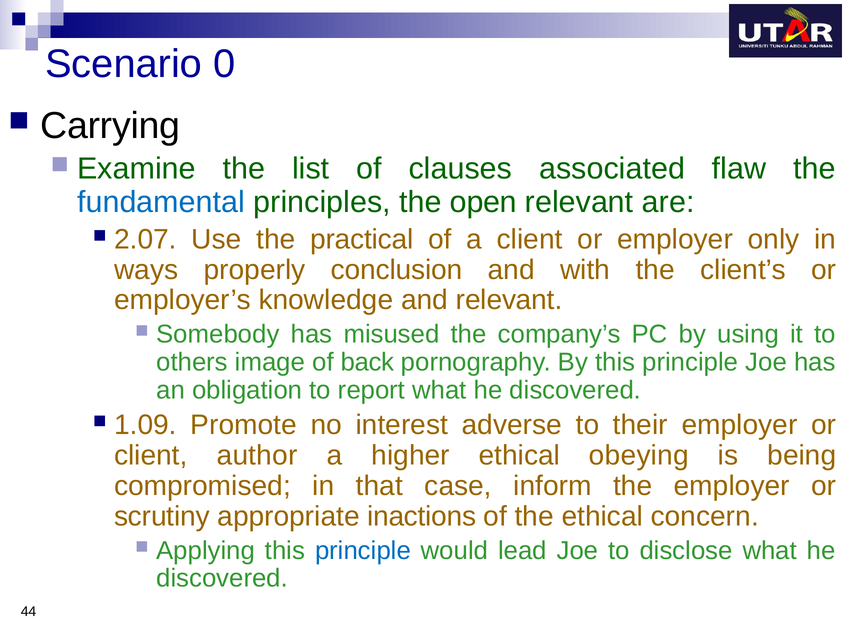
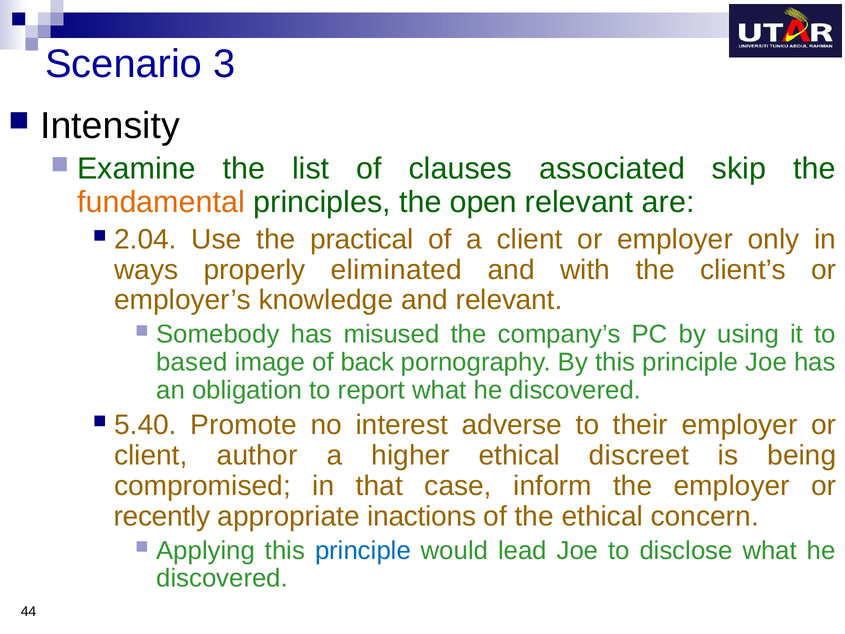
0: 0 -> 3 (224, 64)
Carrying: Carrying -> Intensity (110, 126)
flaw: flaw -> skip (739, 169)
fundamental colour: blue -> orange (161, 202)
2.07: 2.07 -> 2.04 (145, 239)
conclusion: conclusion -> eliminated (396, 270)
others: others -> based (192, 362)
1.09: 1.09 -> 5.40 (145, 425)
obeying: obeying -> discreet (639, 455)
scrutiny: scrutiny -> recently (162, 516)
